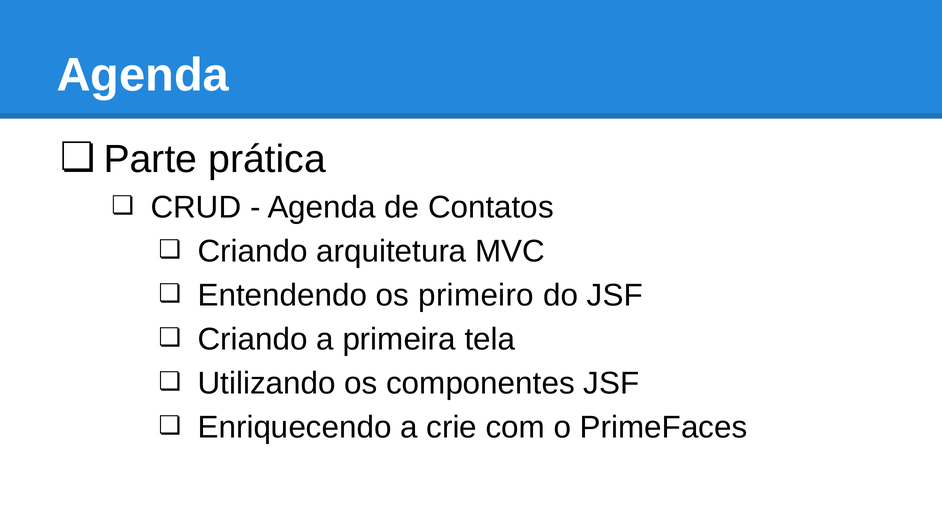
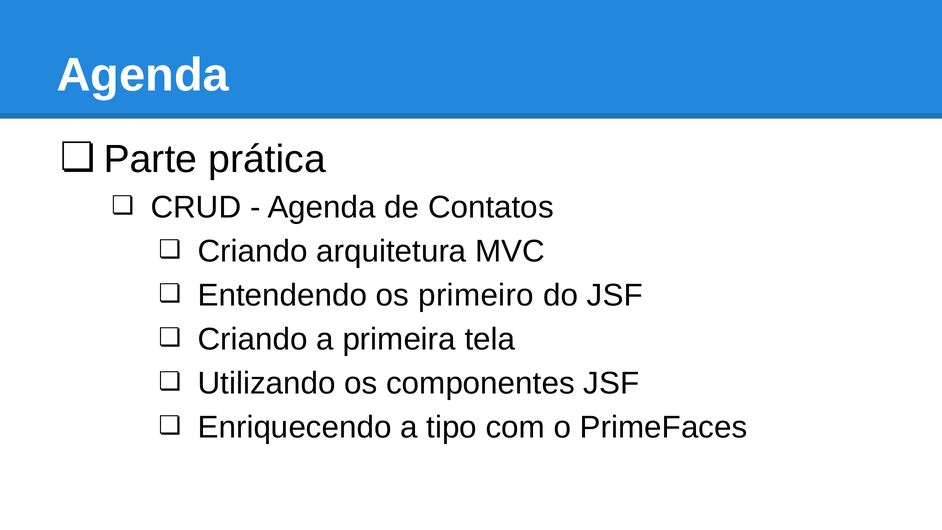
crie: crie -> tipo (452, 427)
